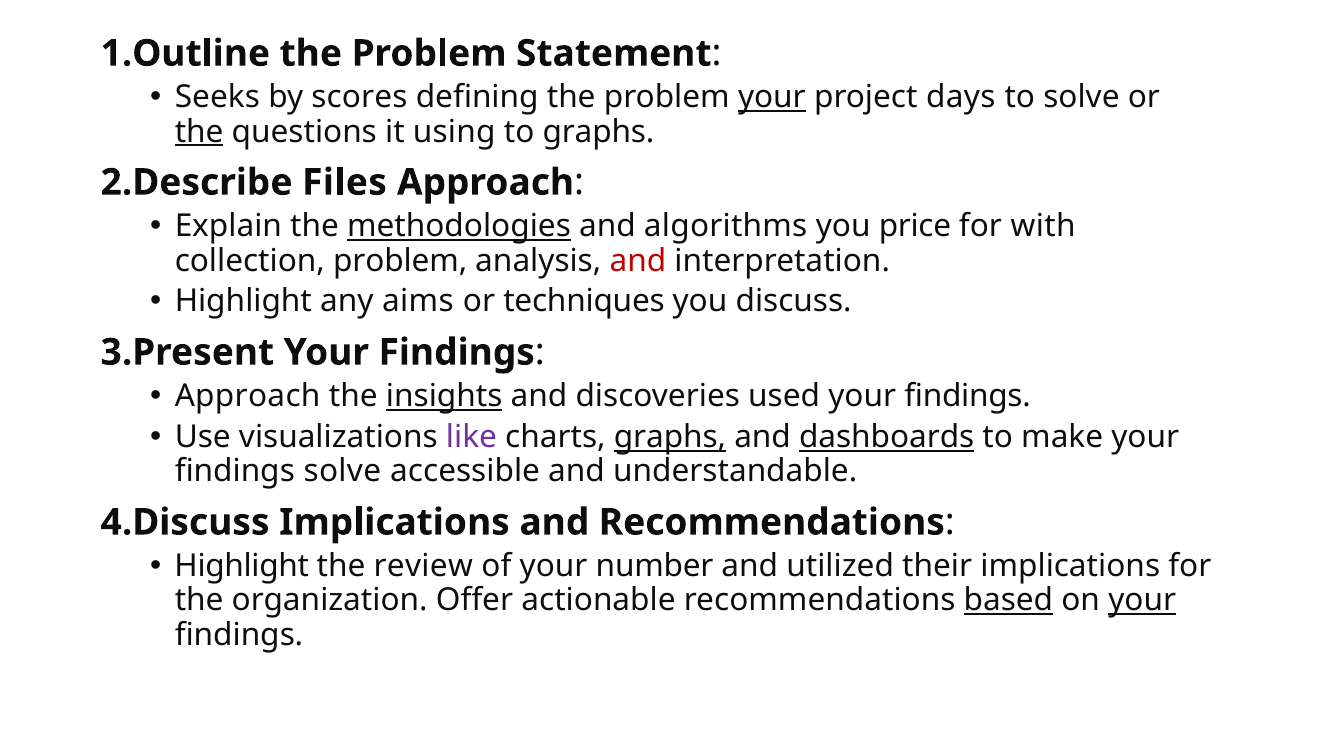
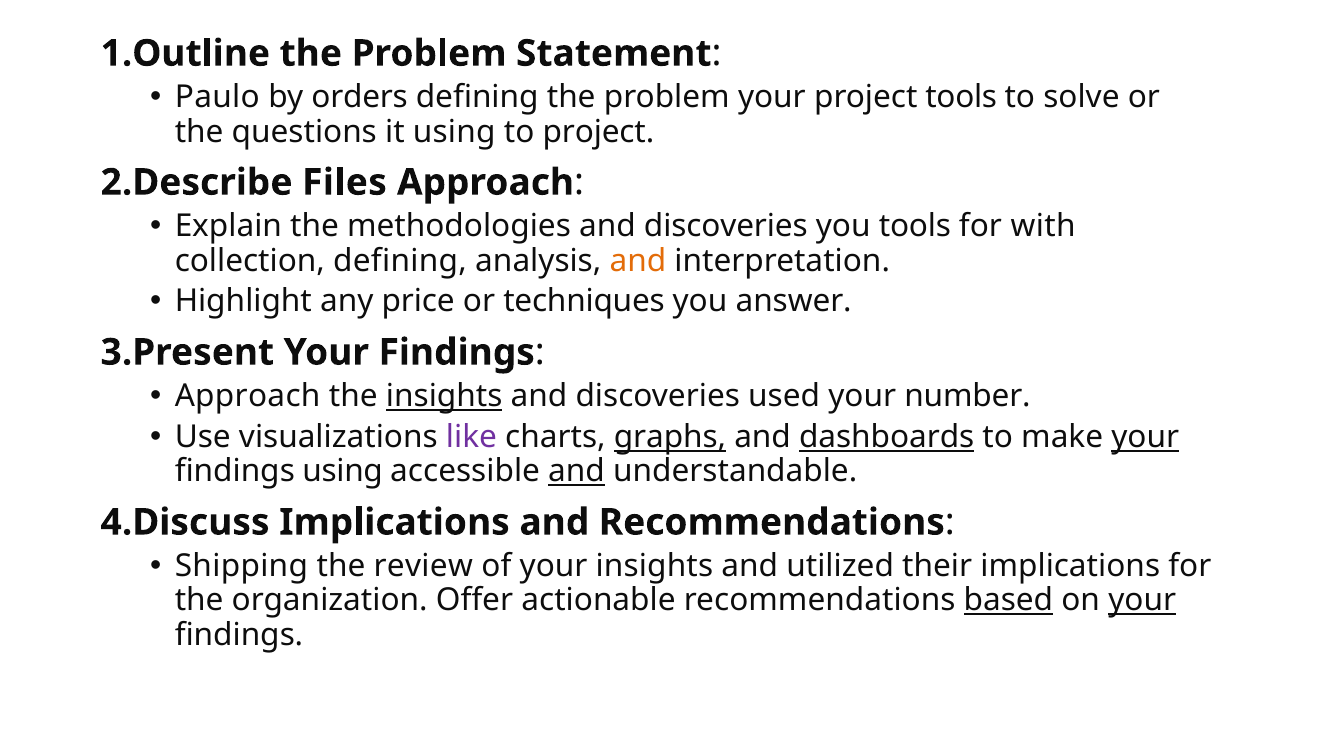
Seeks: Seeks -> Paulo (217, 97)
scores: scores -> orders (360, 97)
your underline: present -> none (772, 97)
project days: days -> tools (961, 97)
the underline: present -> none (199, 132)
to graphs: graphs -> project (598, 132)
methodologies underline: present -> none (459, 226)
algorithms: algorithms -> discoveries (726, 226)
you price: price -> tools (915, 226)
collection problem: problem -> defining (400, 261)
and colour: red -> orange (638, 261)
aims: aims -> price (418, 302)
discuss: discuss -> answer (794, 302)
findings: findings -> number (968, 396)
your underline: none -> present (1145, 437)
findings solve: solve -> using (343, 471)
and underline: none -> present (576, 471)
Highlight: Highlight -> Shipping (241, 566)
your number: number -> insights (654, 566)
